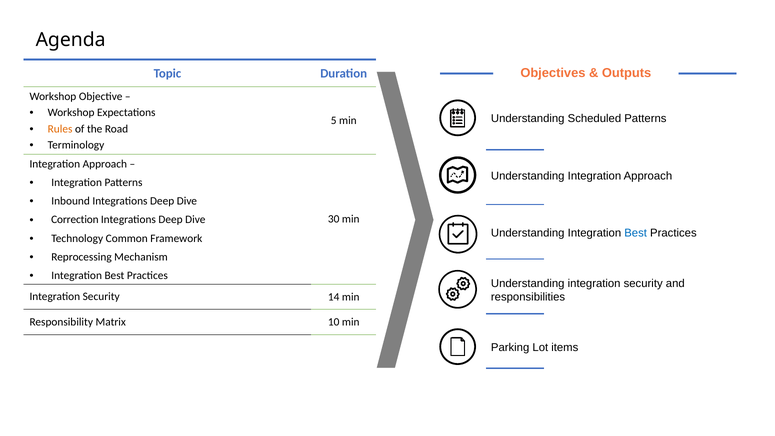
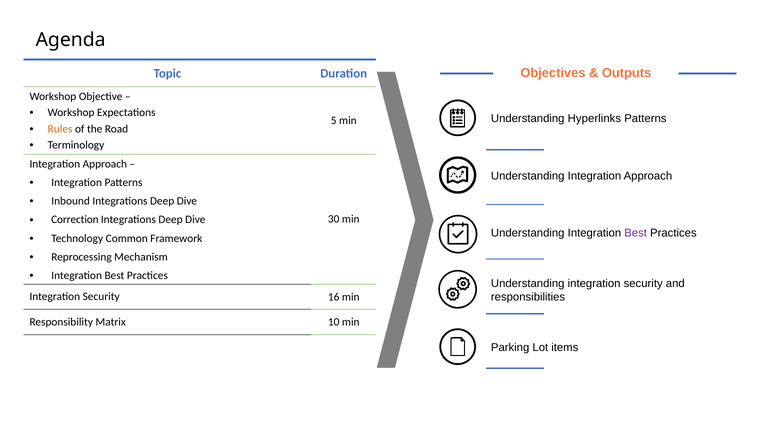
Scheduled: Scheduled -> Hyperlinks (594, 119)
Best colour: blue -> purple (636, 233)
14: 14 -> 16 (334, 297)
